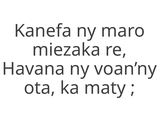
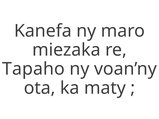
Havana: Havana -> Tapaho (33, 69)
